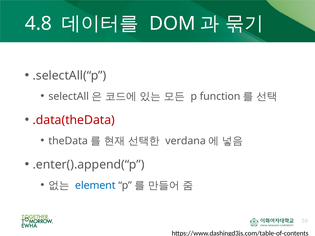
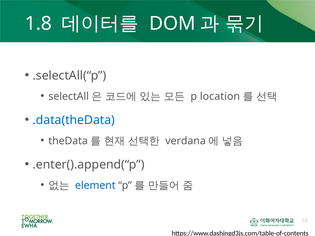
4.8: 4.8 -> 1.8 (38, 24)
function: function -> location (220, 96)
.data(theData colour: red -> blue (74, 120)
